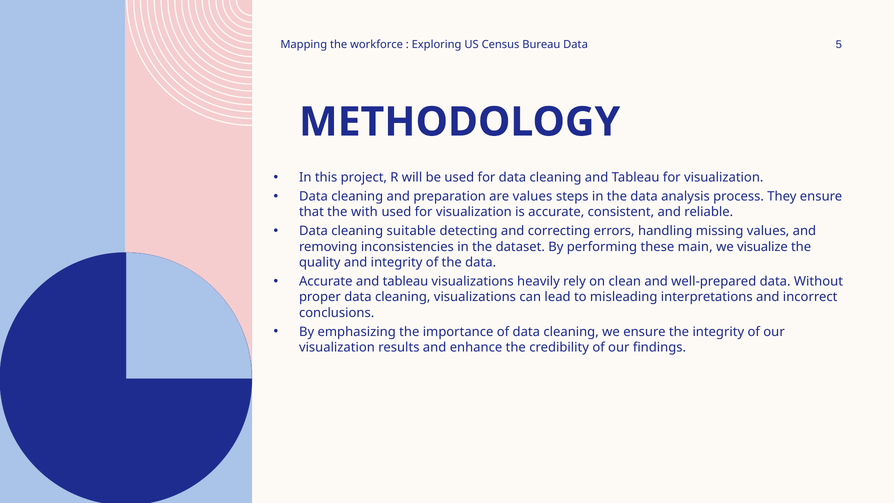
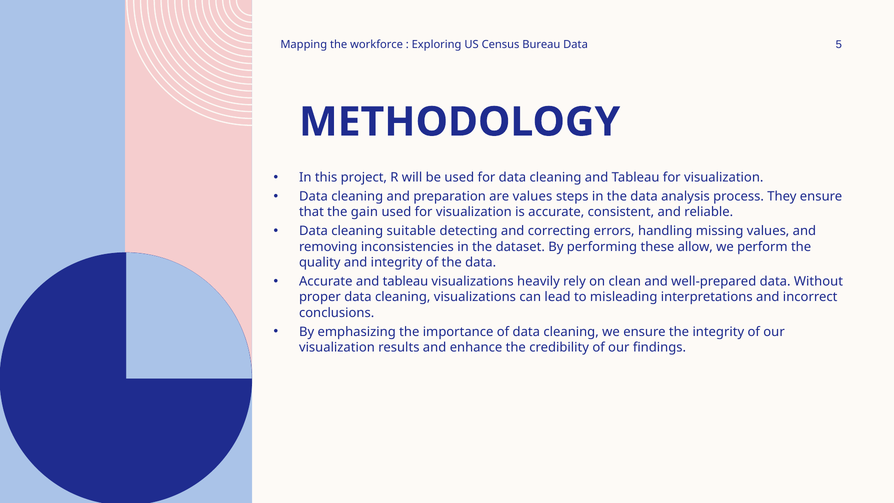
with: with -> gain (364, 212)
main: main -> allow (695, 247)
visualize: visualize -> perform (762, 247)
